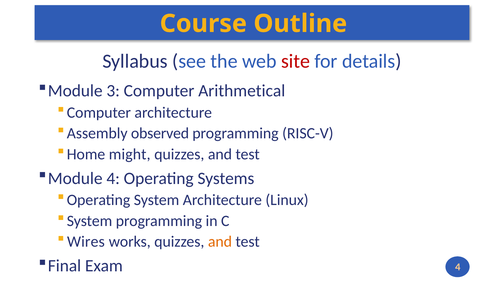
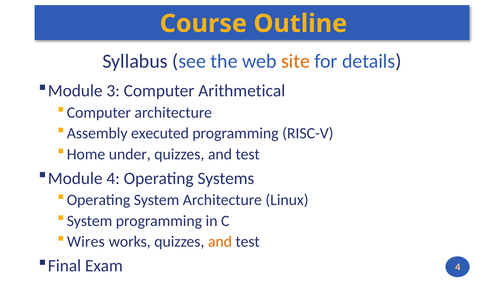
site colour: red -> orange (296, 61)
observed: observed -> executed (160, 133)
might: might -> under (130, 154)
